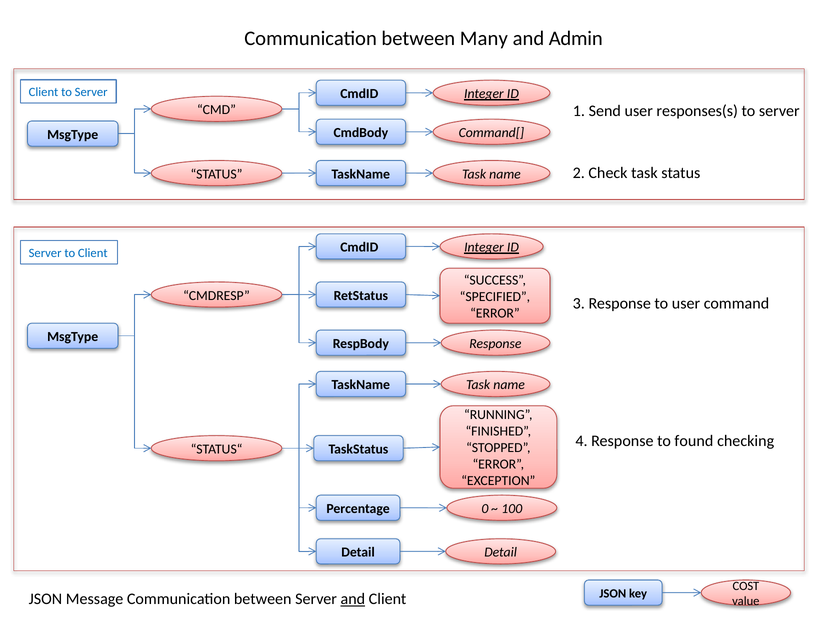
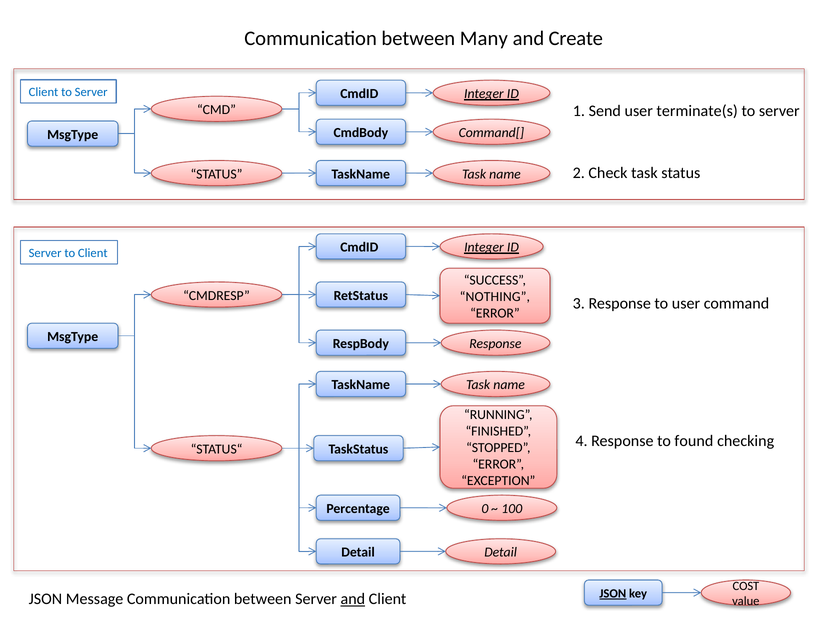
Admin: Admin -> Create (576, 38)
responses(s: responses(s -> terminate(s (697, 111)
SPECIFIED: SPECIFIED -> NOTHING (495, 297)
JSON underline: none -> present (613, 593)
